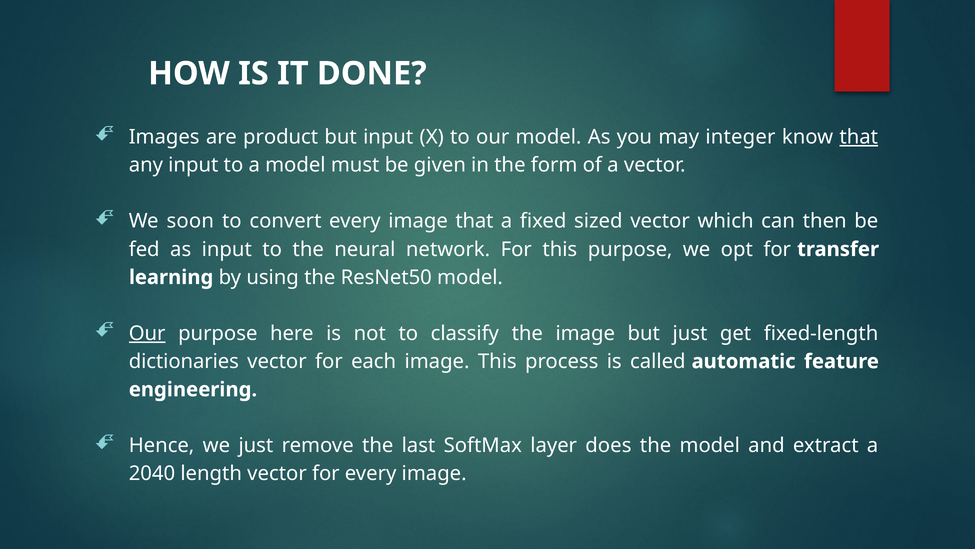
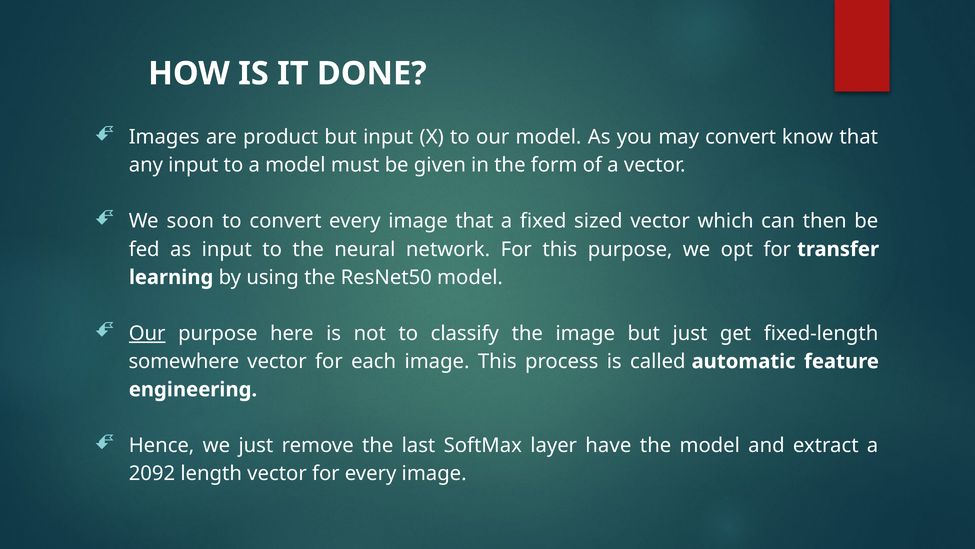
may integer: integer -> convert (741, 137)
that underline: present -> none (859, 137)
dictionaries: dictionaries -> somewhere (184, 361)
does: does -> have (608, 445)
2040: 2040 -> 2092 (152, 473)
